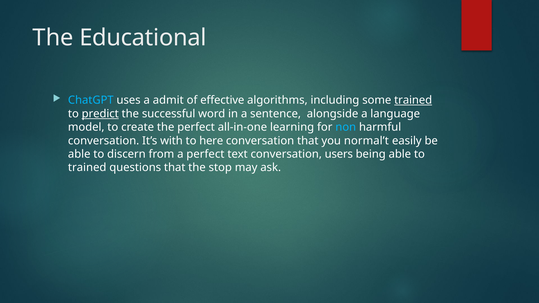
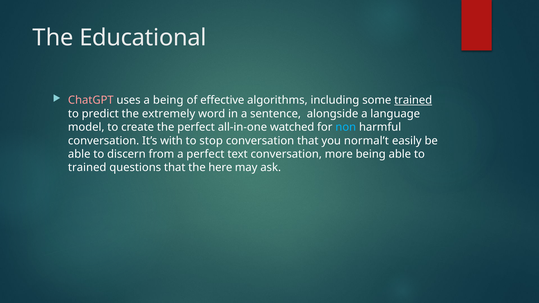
ChatGPT colour: light blue -> pink (91, 100)
a admit: admit -> being (168, 100)
predict underline: present -> none (100, 114)
successful: successful -> extremely (169, 114)
learning: learning -> watched (292, 127)
here: here -> stop (211, 141)
users: users -> more (339, 154)
stop: stop -> here (220, 168)
